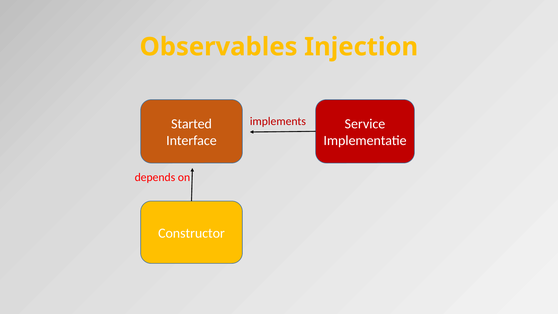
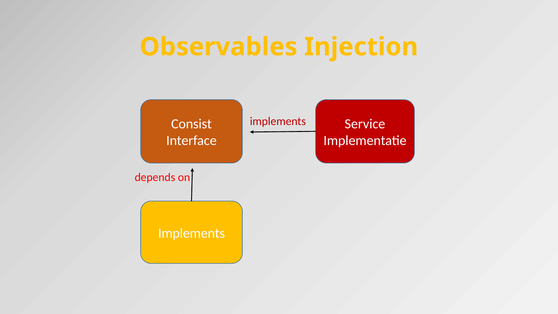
Started: Started -> Consist (191, 124)
Constructor: Constructor -> Implements (192, 233)
